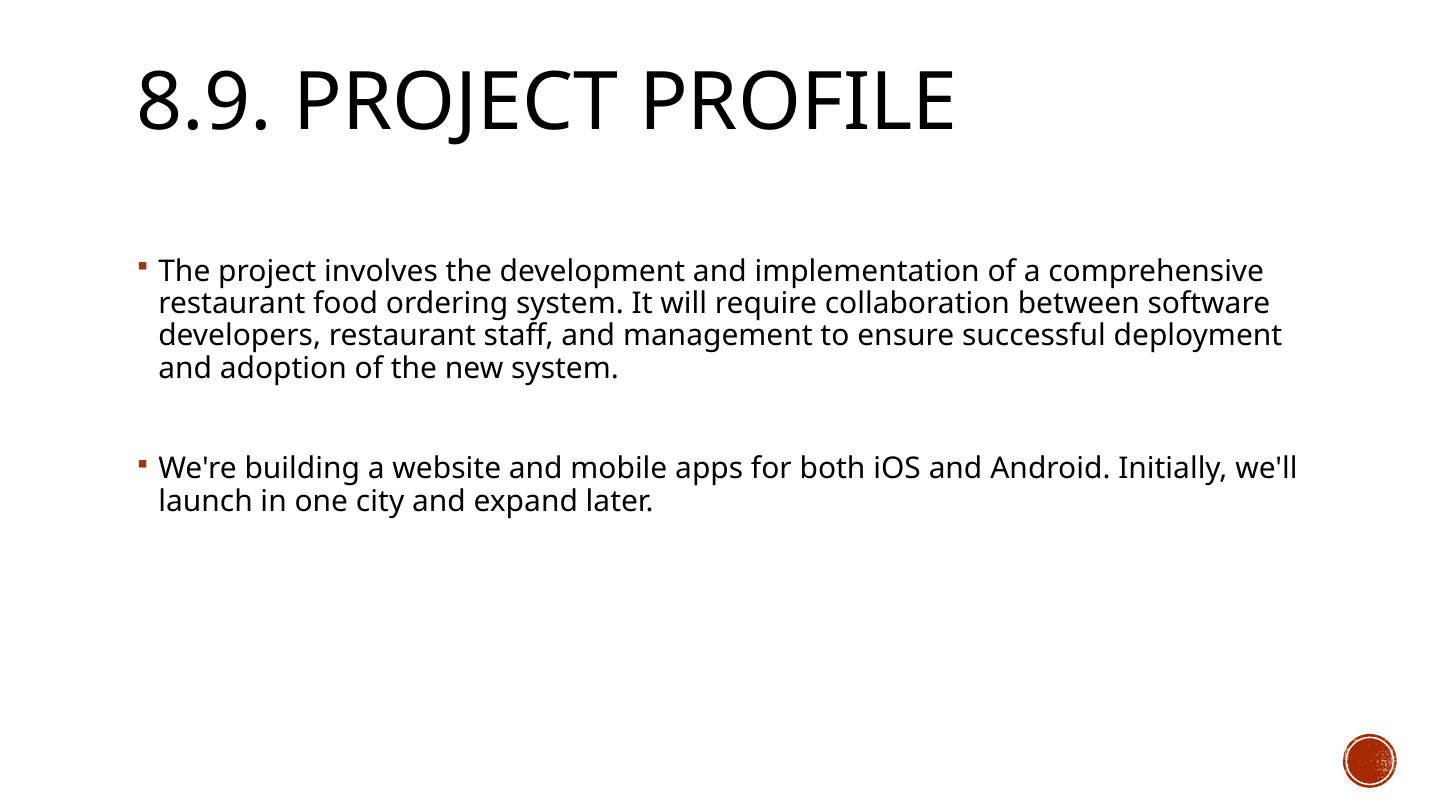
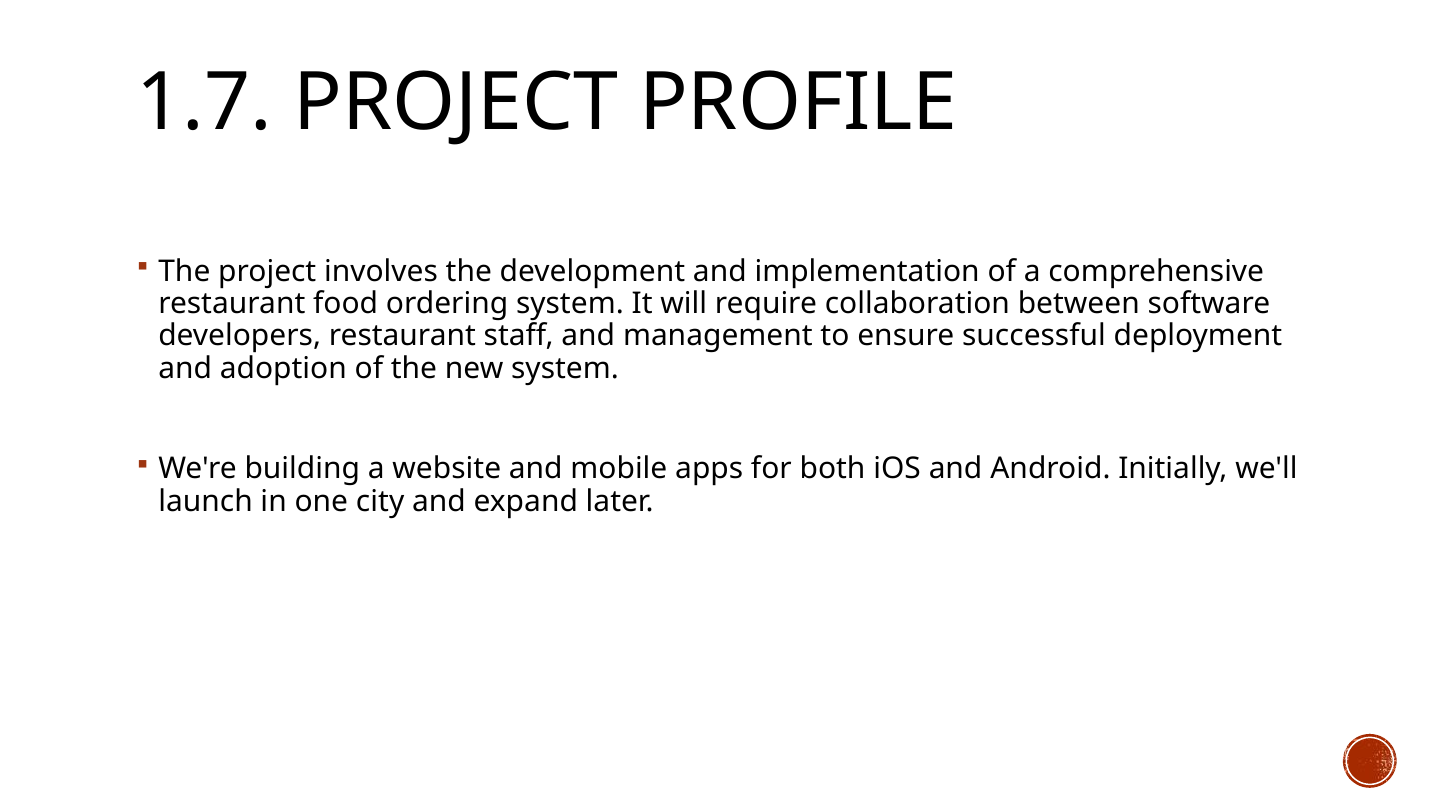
8.9: 8.9 -> 1.7 (205, 103)
